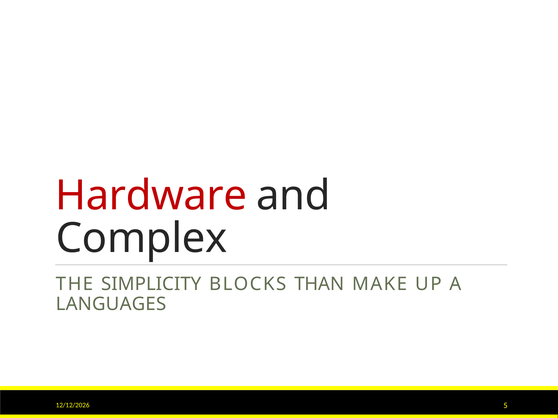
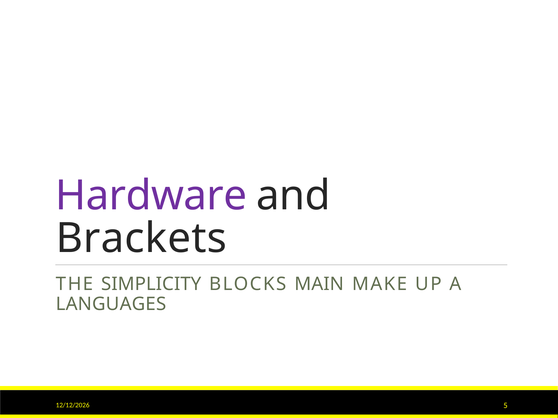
Hardware colour: red -> purple (151, 196)
Complex: Complex -> Brackets (141, 239)
THAN: THAN -> MAIN (319, 284)
